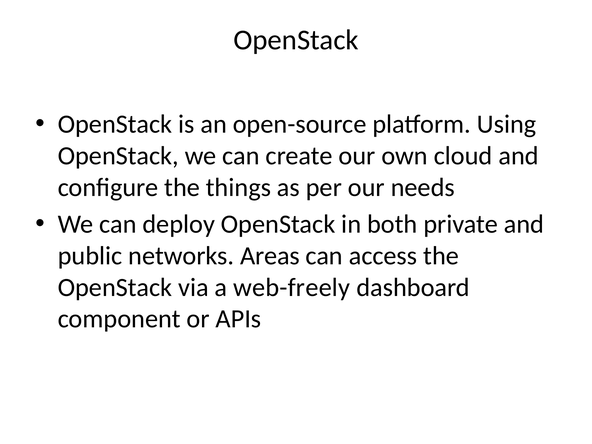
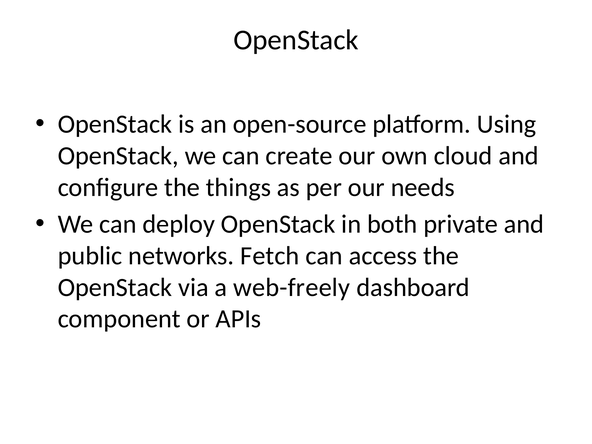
Areas: Areas -> Fetch (270, 256)
